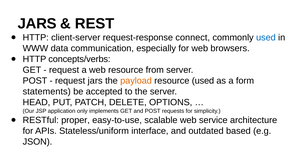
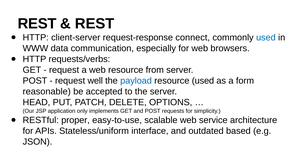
JARS: JARS -> REST (37, 24)
concepts/verbs: concepts/verbs -> requests/verbs (79, 59)
request jars: jars -> well (95, 81)
payload colour: orange -> blue (136, 81)
statements: statements -> reasonable (47, 92)
